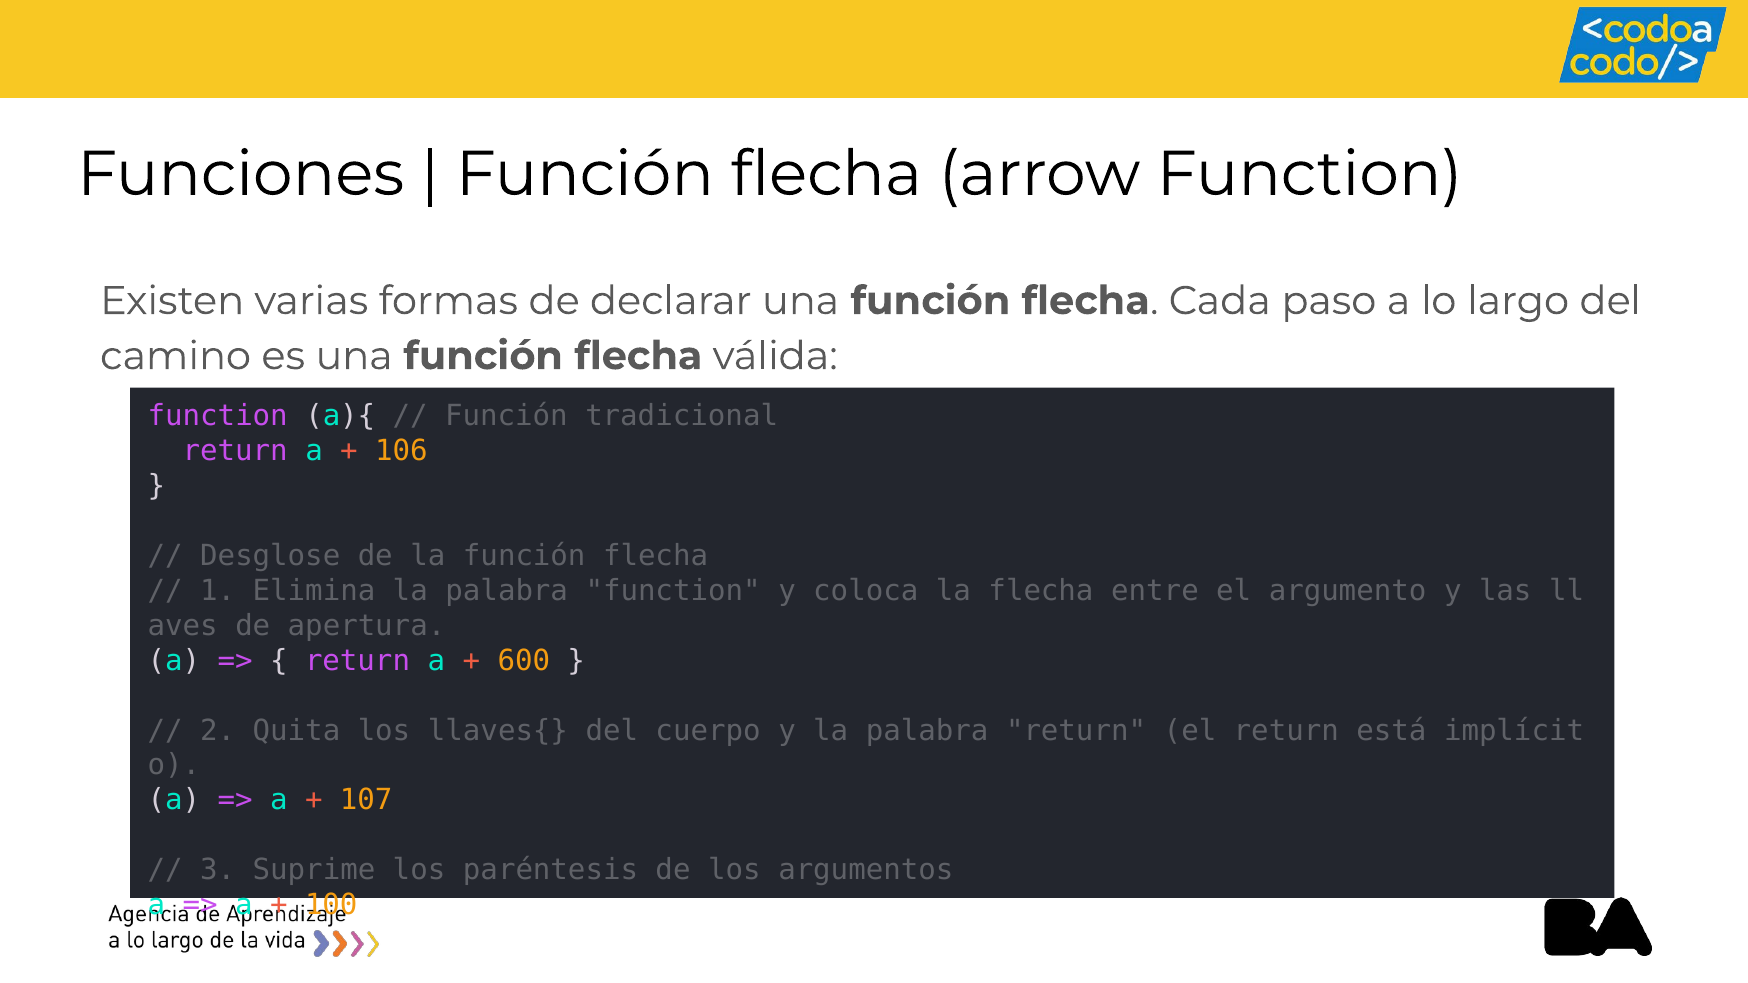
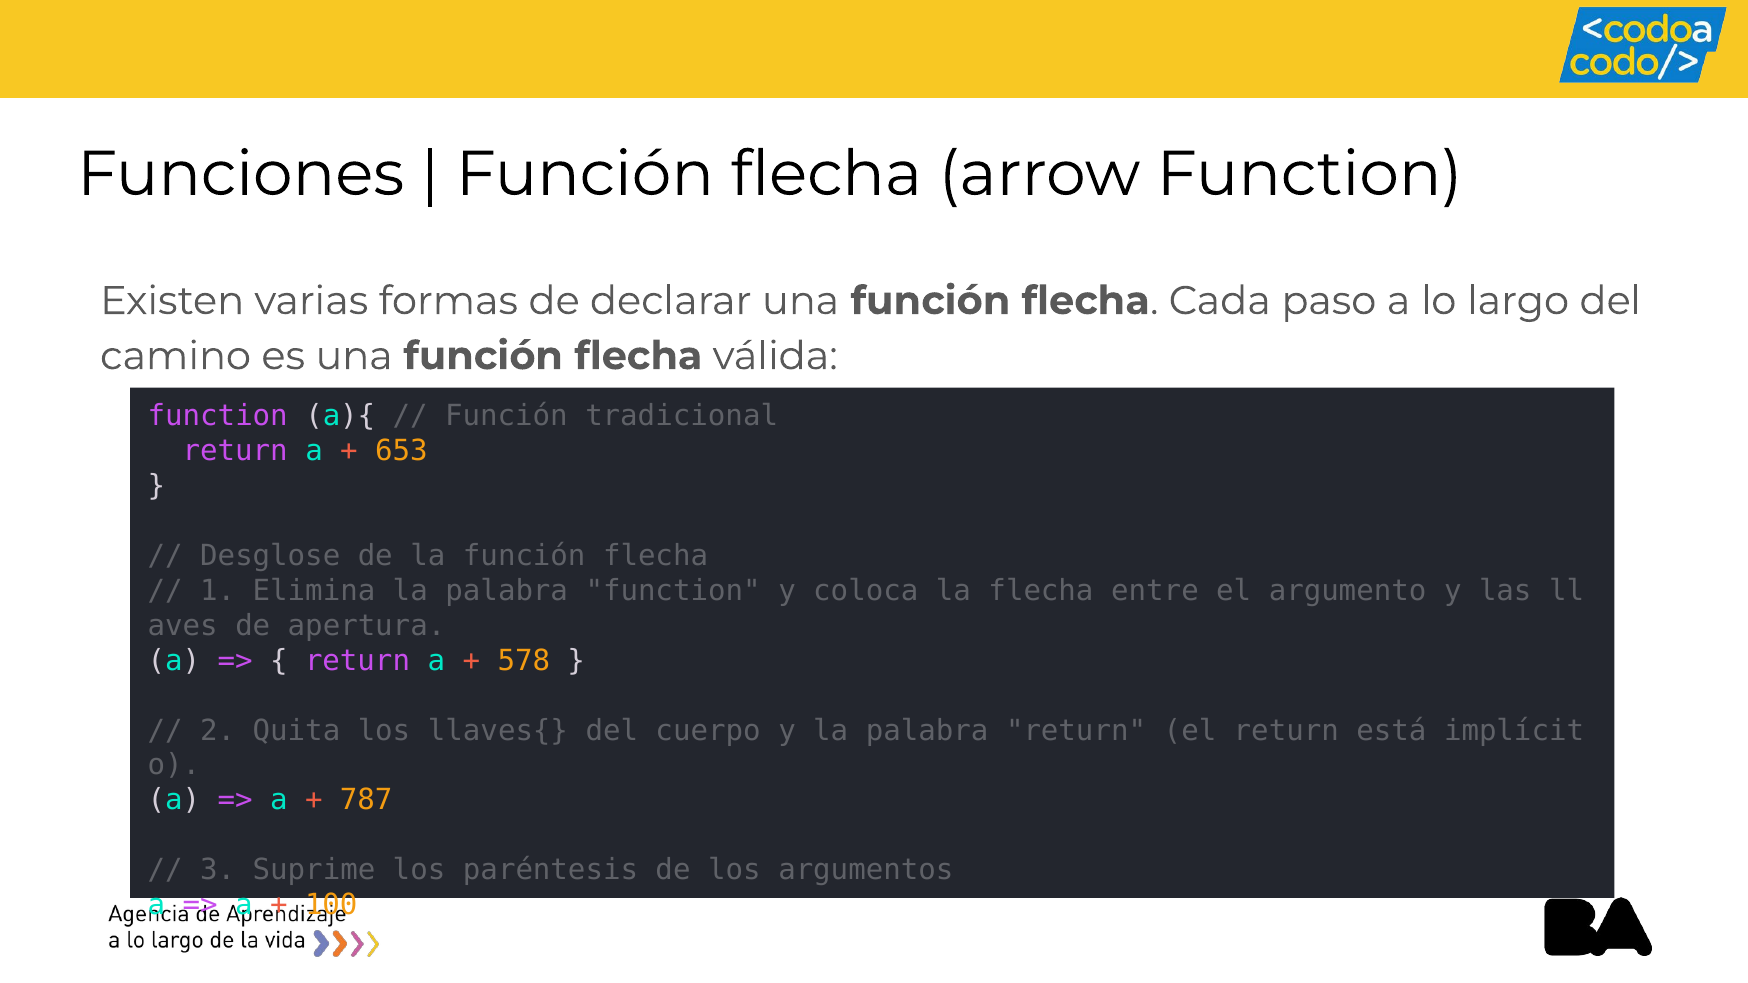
106: 106 -> 653 (401, 451)
600: 600 -> 578 (524, 661)
107: 107 -> 787 (366, 801)
